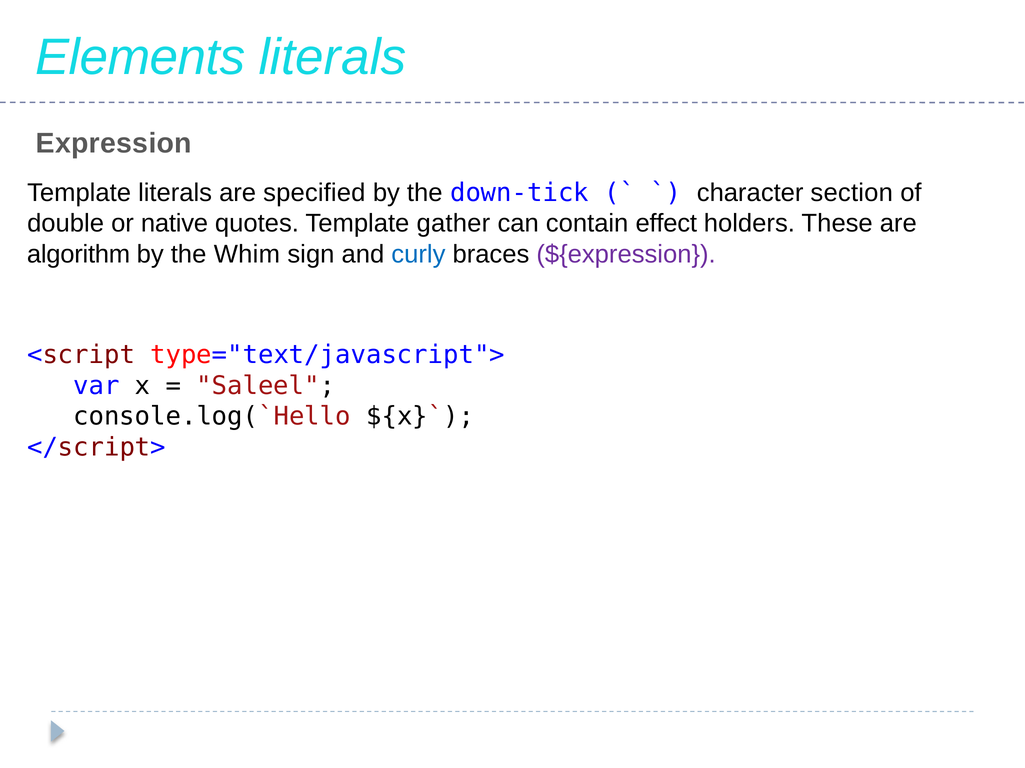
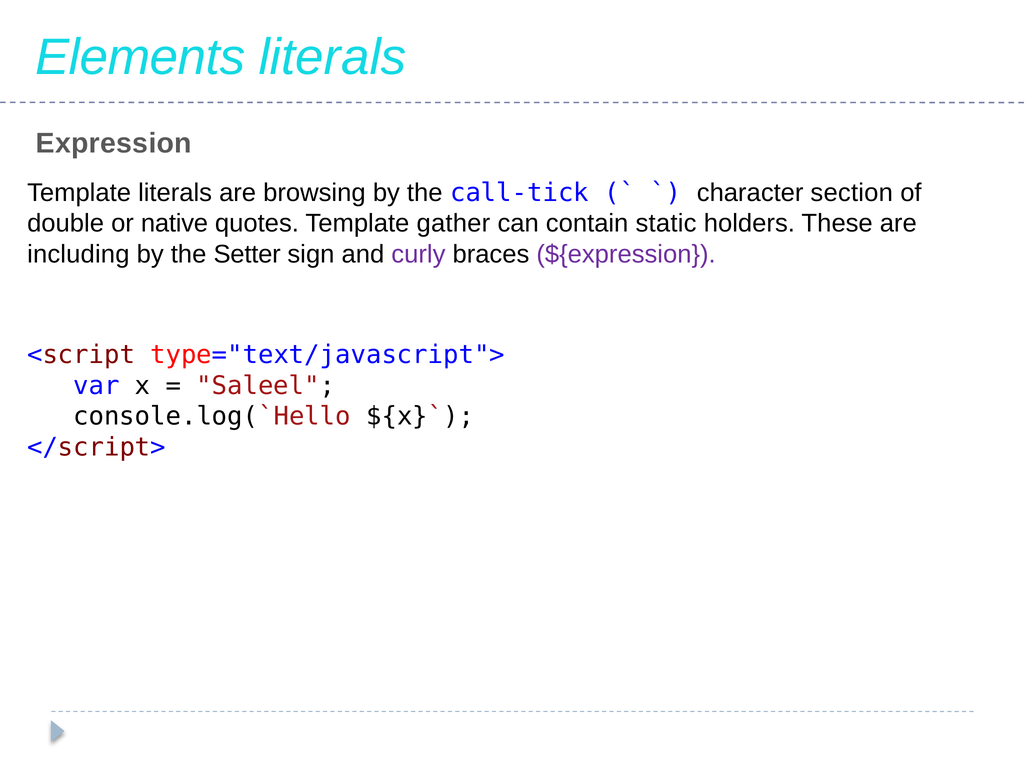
specified: specified -> browsing (314, 193)
down-tick: down-tick -> call-tick (520, 193)
effect: effect -> static (666, 224)
algorithm: algorithm -> including (78, 254)
Whim: Whim -> Setter (247, 254)
curly colour: blue -> purple (418, 254)
